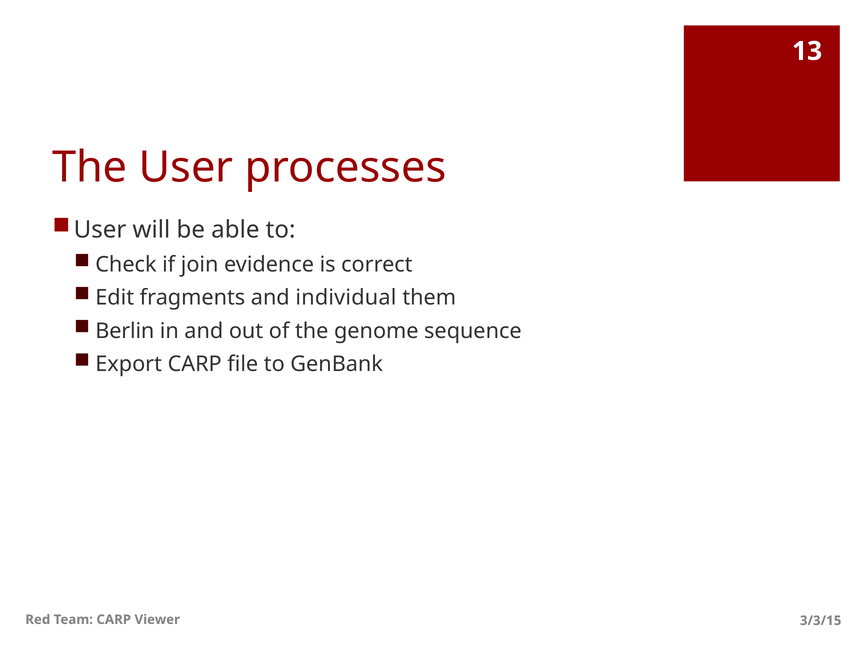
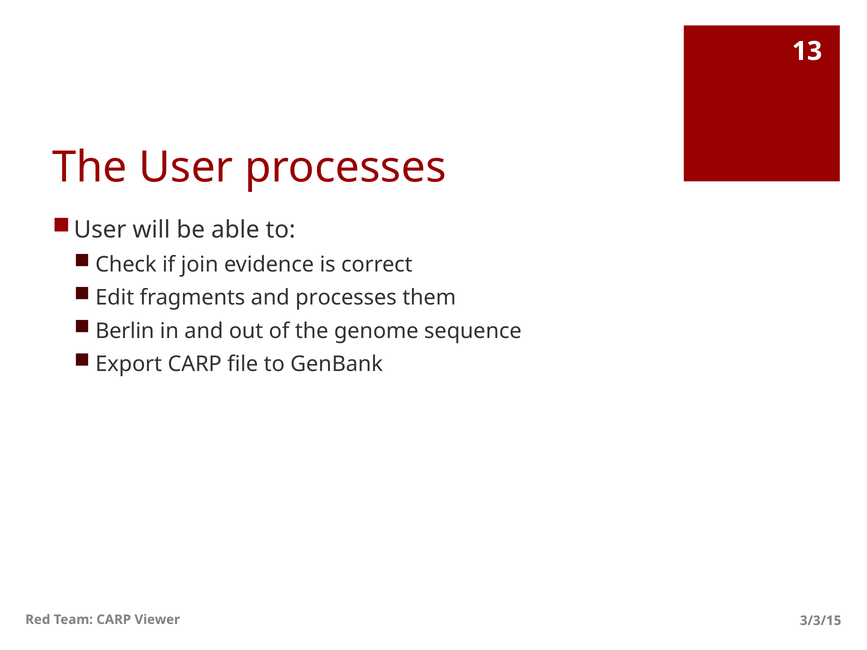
and individual: individual -> processes (346, 298)
